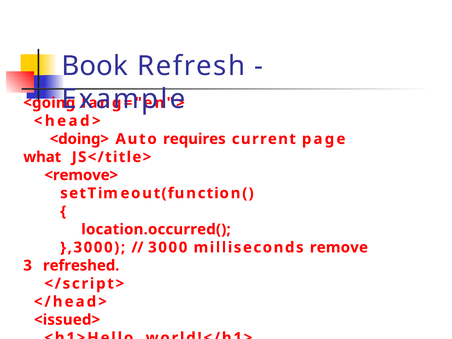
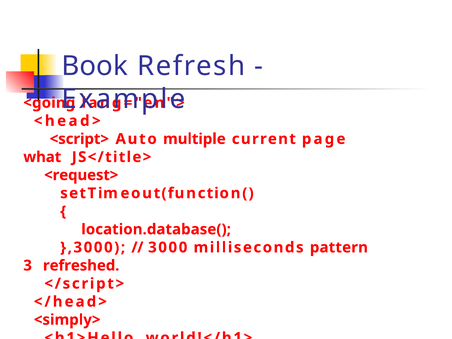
<doing>: <doing> -> <script> (79, 139)
requires: requires -> multiple (194, 139)
<remove>: <remove> -> <request> (81, 175)
location.occurred(: location.occurred( -> location.database( (156, 229)
remove: remove -> pattern (339, 247)
<issued>: <issued> -> <simply> (67, 320)
